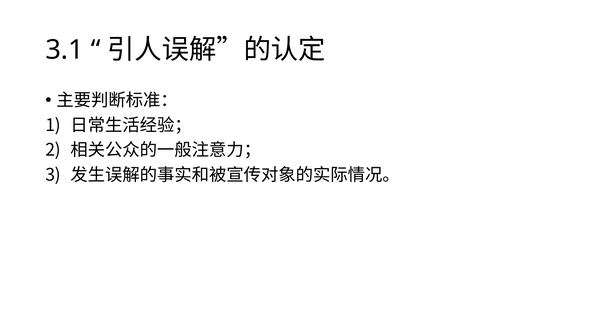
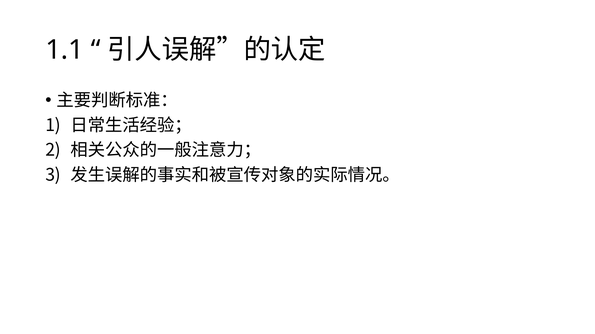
3.1: 3.1 -> 1.1 (65, 50)
